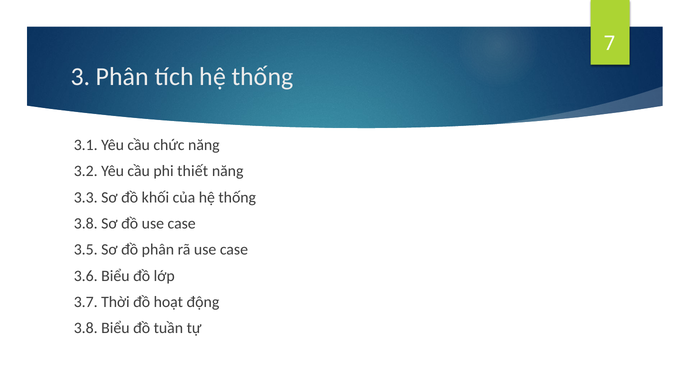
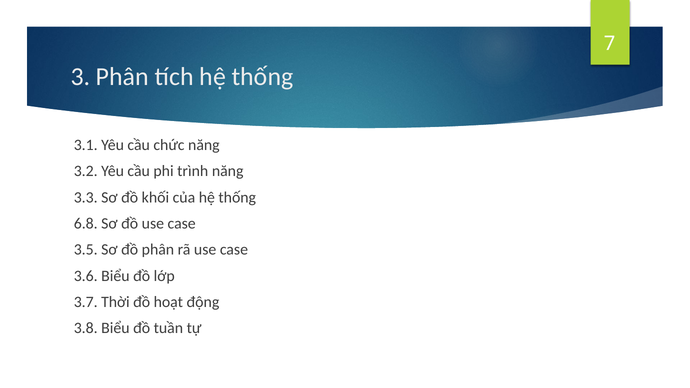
thiết: thiết -> trình (193, 171)
3.8: 3.8 -> 6.8 (86, 224)
